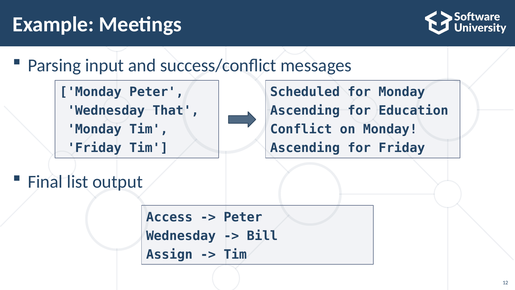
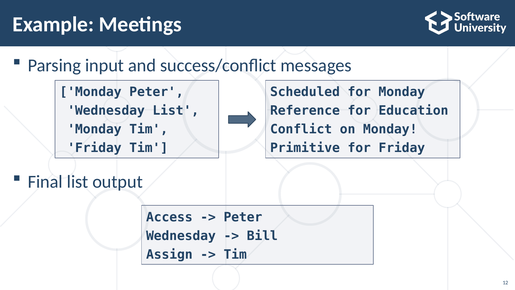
Wednesday That: That -> List (176, 111)
Ascending: Ascending -> Reference (305, 111)
Ascending: Ascending -> Primitive (305, 148)
